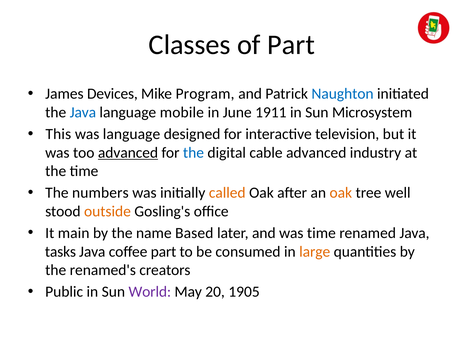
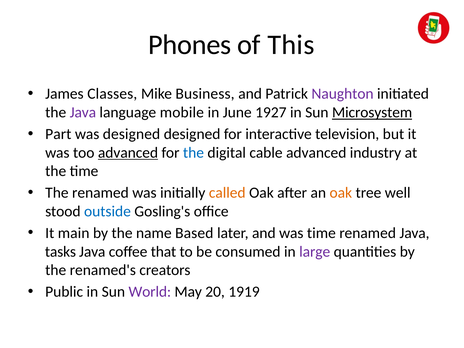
Classes: Classes -> Phones (190, 45)
of Part: Part -> This (291, 45)
Devices: Devices -> Classes (112, 94)
Program: Program -> Business (205, 94)
Naughton colour: blue -> purple (343, 94)
Java colour: blue -> purple (83, 112)
1911: 1911 -> 1927 (271, 112)
Microsystem underline: none -> present (372, 112)
This: This -> Part (58, 134)
was language: language -> designed (131, 134)
The numbers: numbers -> renamed (100, 193)
outside colour: orange -> blue (107, 211)
coffee part: part -> that (164, 252)
large colour: orange -> purple (315, 252)
1905: 1905 -> 1919 (244, 292)
